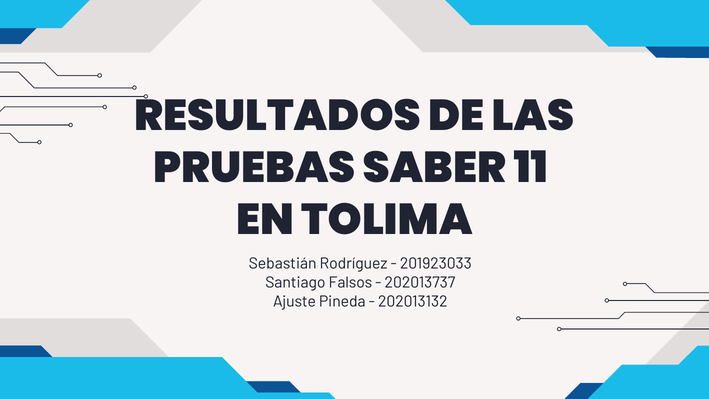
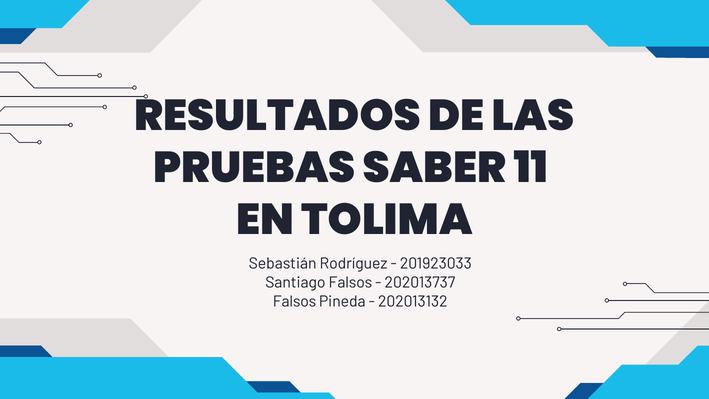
Ajuste: Ajuste -> Falsos (295, 301)
